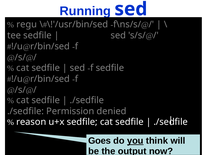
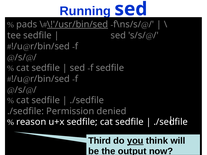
regu: regu -> pads (27, 24)
\!'/usr/bin/sed underline: none -> present (78, 24)
Goes: Goes -> Third (100, 141)
